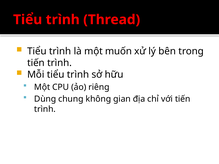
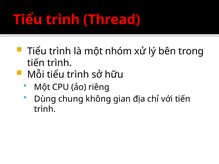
muốn: muốn -> nhóm (119, 51)
